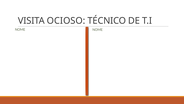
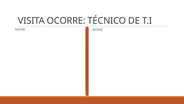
OCIOSO: OCIOSO -> OCORRE (66, 21)
